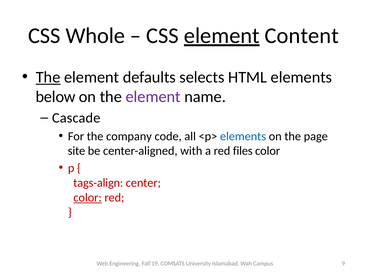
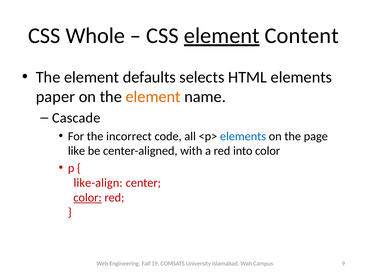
The underline: present -> none (48, 77)
below: below -> paper (55, 97)
element colour: purple -> orange (153, 97)
company: company -> incorrect (129, 136)
site: site -> like (76, 151)
files: files -> into (243, 151)
tags-align: tags-align -> like-align (98, 182)
